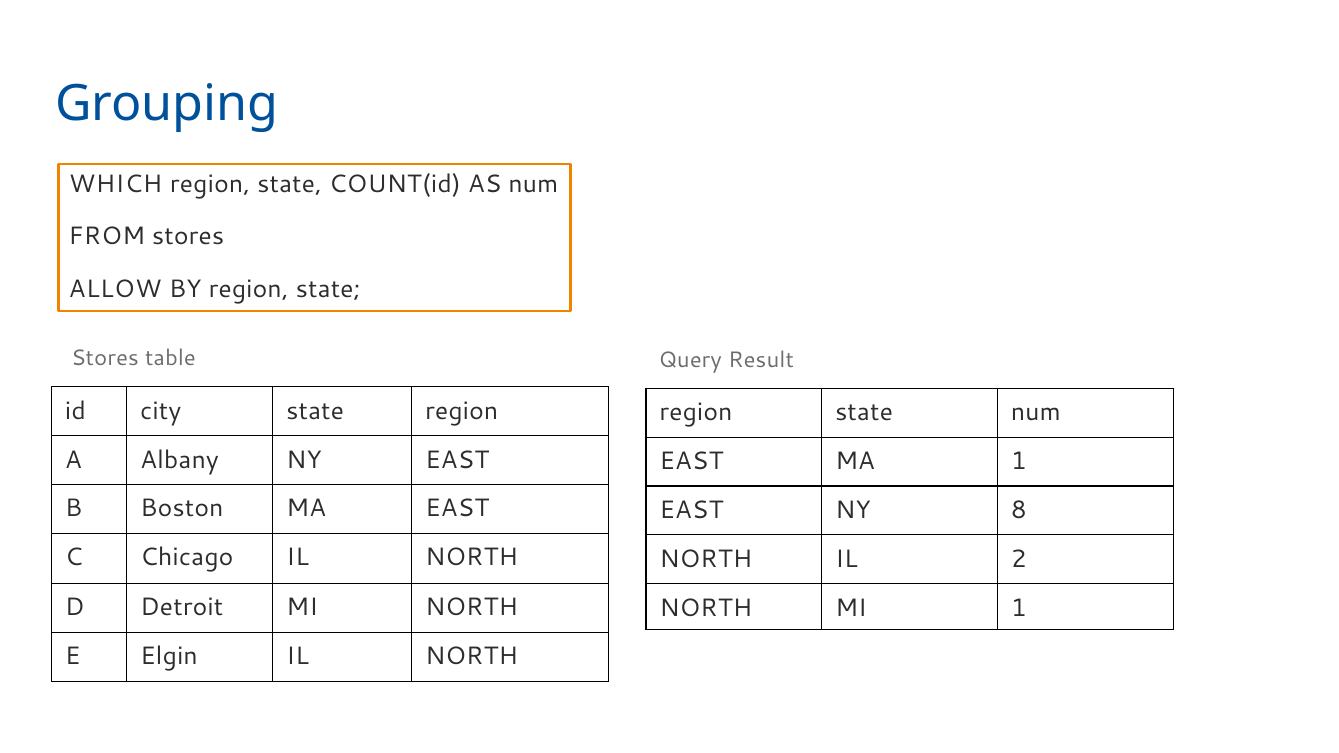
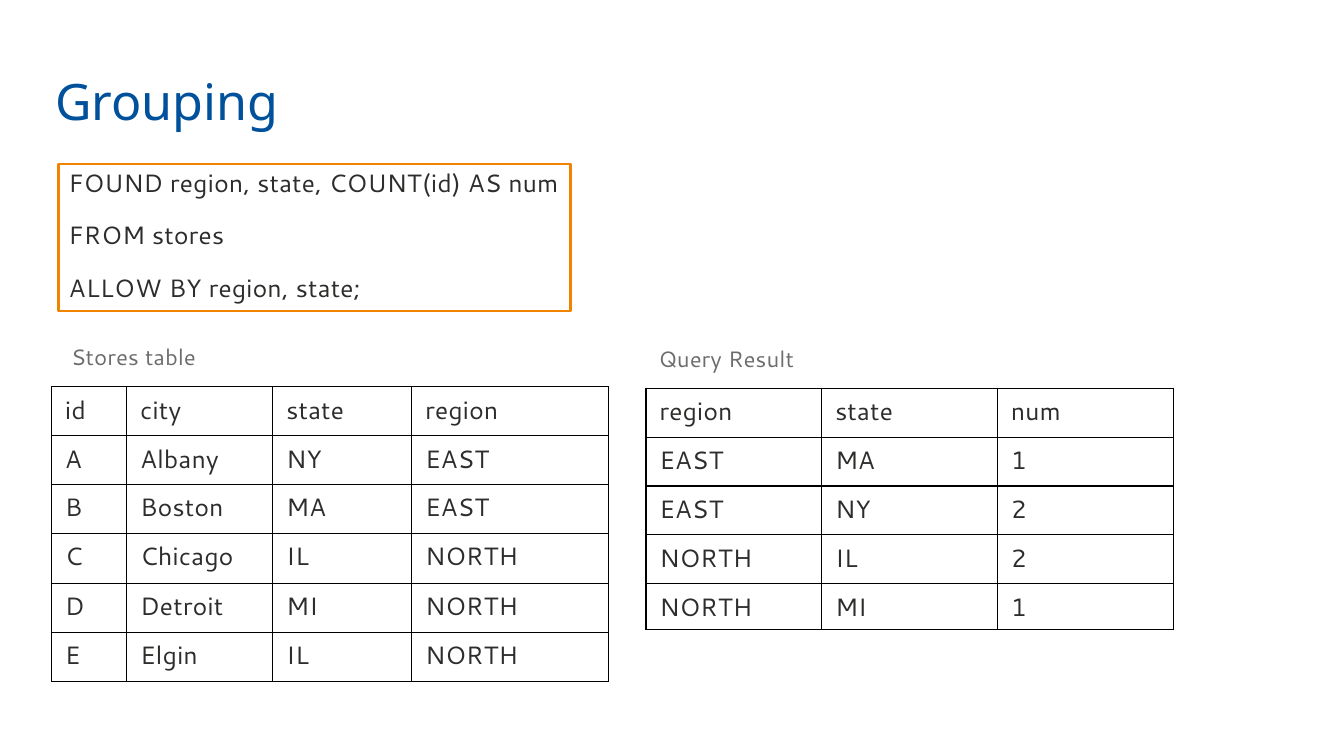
WHICH: WHICH -> FOUND (116, 184)
NY 8: 8 -> 2 (1019, 510)
